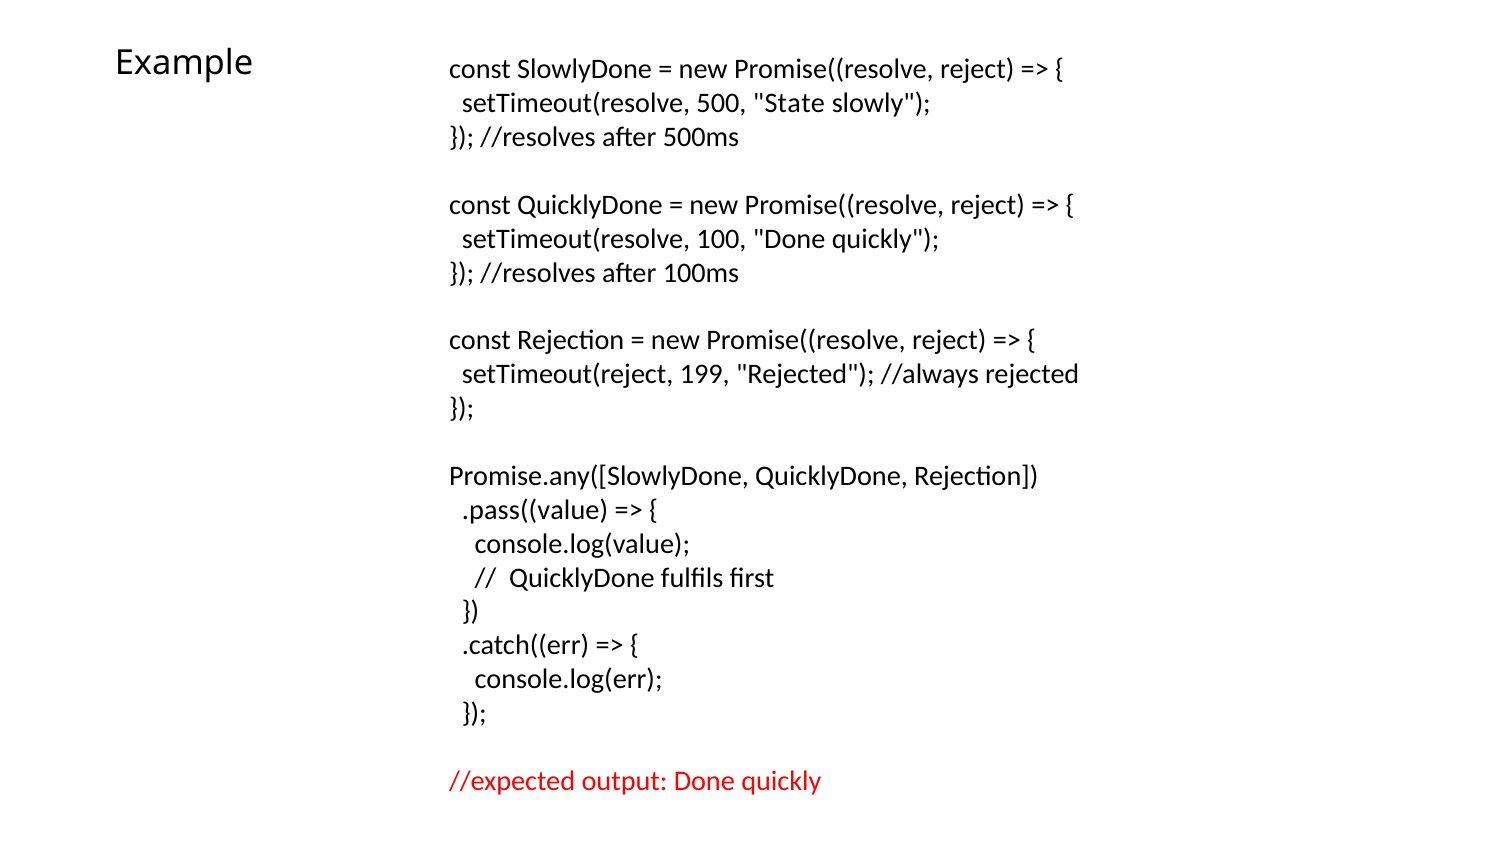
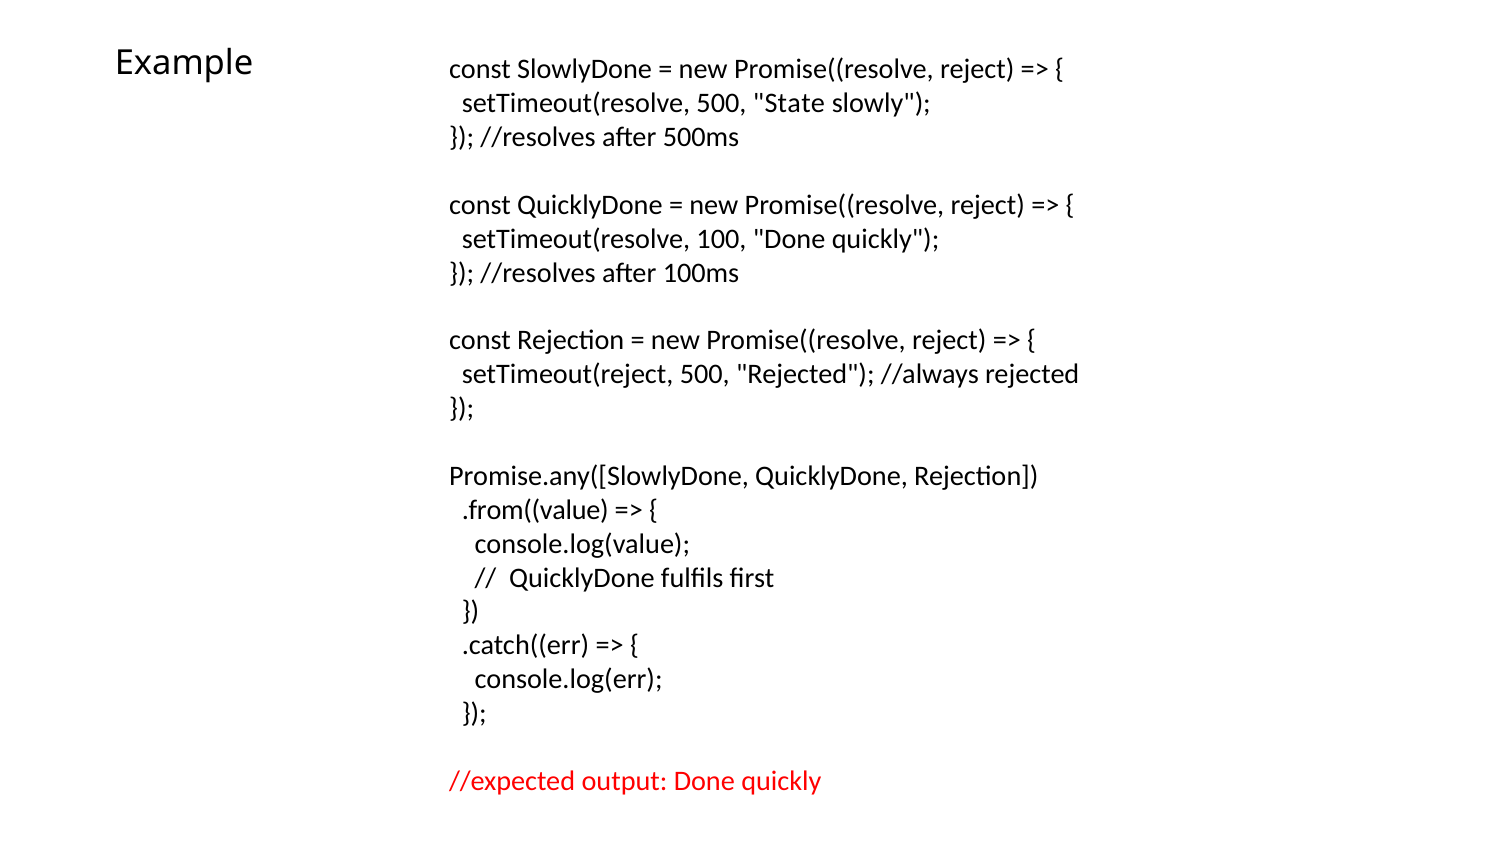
setTimeout(reject 199: 199 -> 500 (705, 375)
.pass((value: .pass((value -> .from((value (535, 510)
